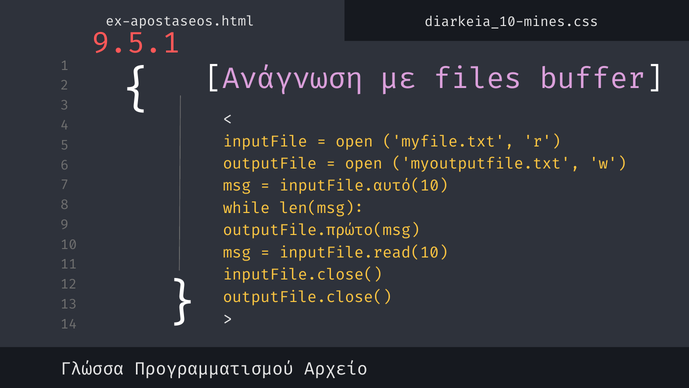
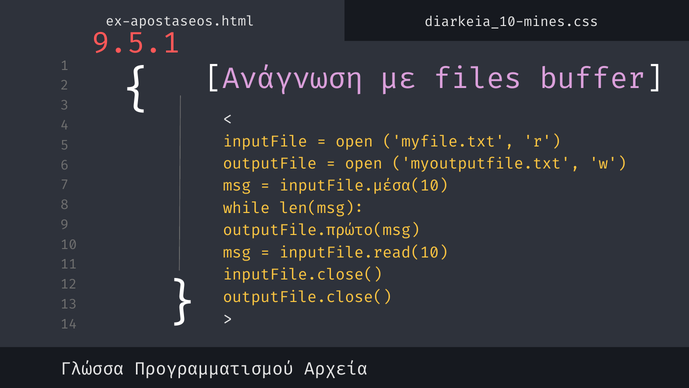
inputFile.αυτό(10: inputFile.αυτό(10 -> inputFile.μέσα(10 (364, 186)
Αρχείο: Αρχείο -> Αρχεία (336, 368)
